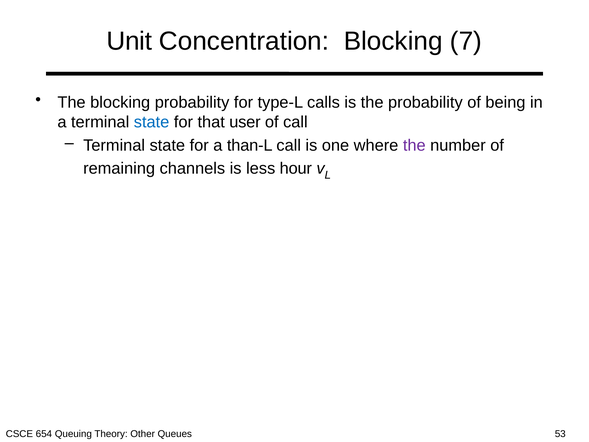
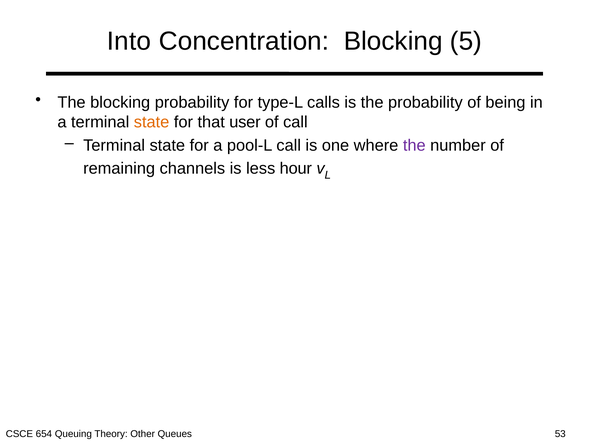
Unit: Unit -> Into (129, 41)
7: 7 -> 5 (466, 41)
state colour: blue -> orange (152, 122)
than-L: than-L -> pool-L (250, 145)
